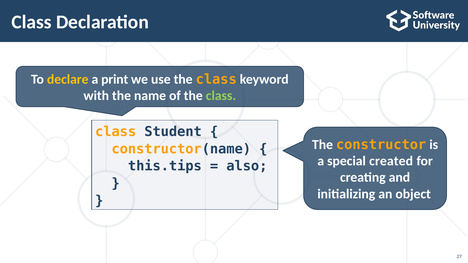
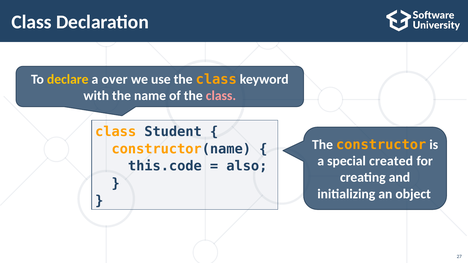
print: print -> over (115, 79)
class colour: light green -> pink (221, 96)
this.tips: this.tips -> this.code (165, 166)
